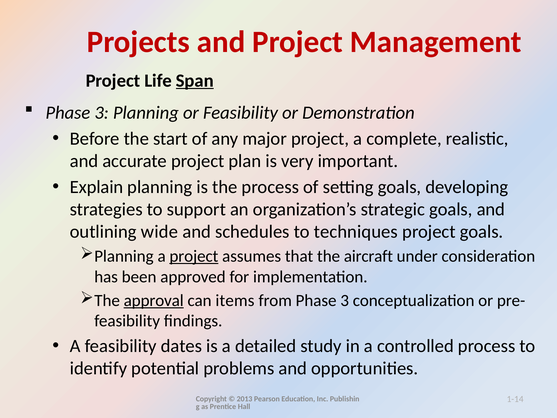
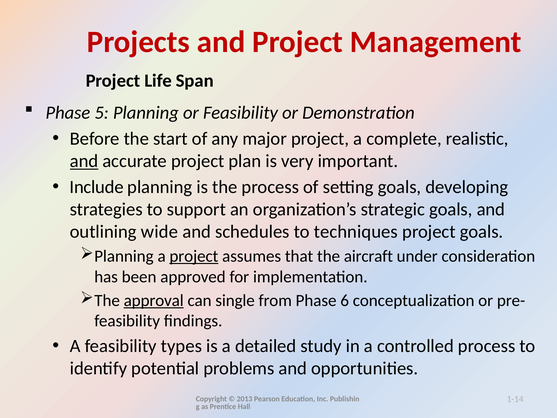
Span underline: present -> none (195, 81)
3: 3 -> 5 (102, 113)
and underline: none -> present (84, 161)
Explain: Explain -> Include (97, 187)
items: items -> single (235, 300)
from Phase 3: 3 -> 6 (345, 300)
dates: dates -> types (181, 346)
